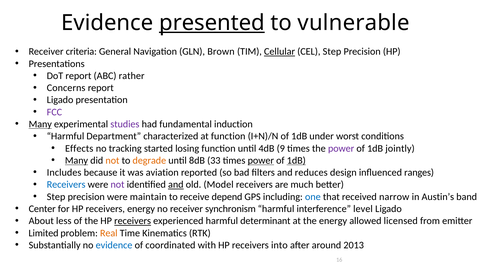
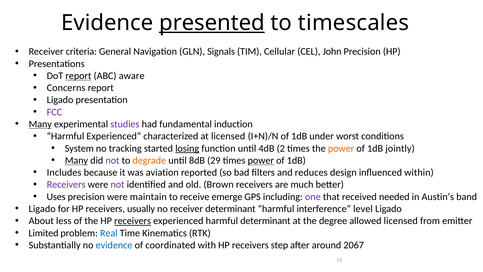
vulnerable: vulnerable -> timescales (354, 23)
Brown: Brown -> Signals (221, 52)
Cellular underline: present -> none (280, 52)
CEL Step: Step -> John (332, 52)
report underline: none -> present (78, 76)
rather: rather -> aware (132, 76)
Harmful Department: Department -> Experienced (114, 136)
at function: function -> licensed (228, 136)
Effects: Effects -> System (79, 148)
losing underline: none -> present (187, 148)
9: 9 -> 2 (281, 148)
power colour: purple -> orange (341, 148)
not colour: orange -> purple (112, 160)
33: 33 -> 29 (214, 160)
1dB underline: present -> none (296, 160)
ranges: ranges -> within (419, 172)
Receivers colour: blue -> purple (66, 184)
and underline: present -> none (176, 184)
Model: Model -> Brown (219, 184)
Step: Step -> Uses (56, 197)
depend: depend -> emerge (227, 197)
one colour: blue -> purple (313, 197)
narrow: narrow -> needed (394, 197)
Center: Center -> Ligado (42, 209)
receivers energy: energy -> usually (141, 209)
receiver synchronism: synchronism -> determinant (230, 209)
the energy: energy -> degree (333, 221)
Real colour: orange -> blue (109, 233)
into: into -> step (279, 245)
2013: 2013 -> 2067 (354, 245)
